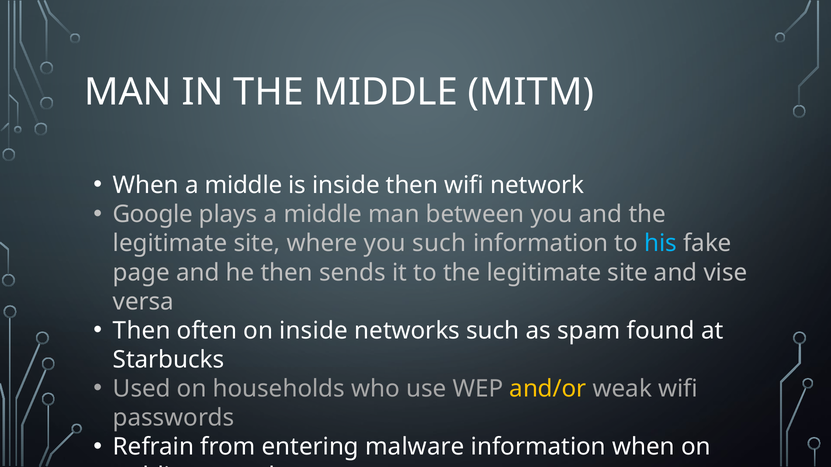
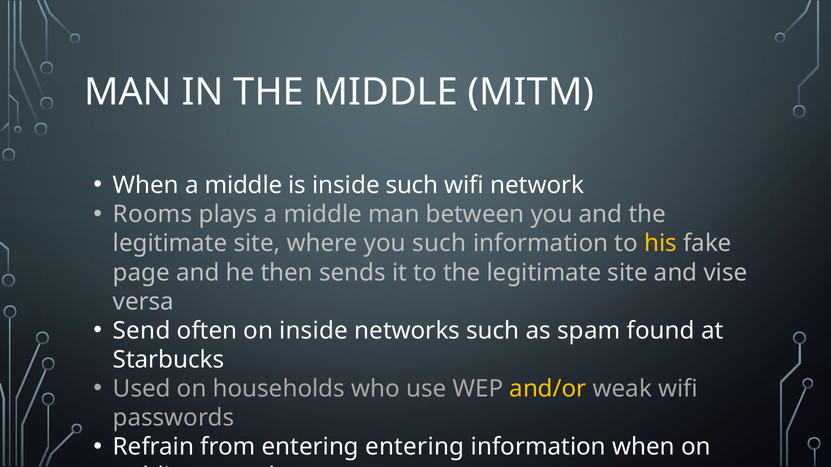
inside then: then -> such (412, 185)
Google: Google -> Rooms (153, 215)
his colour: light blue -> yellow (660, 244)
Then: Then -> Send (142, 331)
entering malware: malware -> entering (415, 447)
